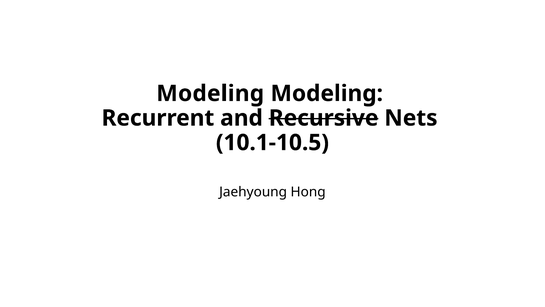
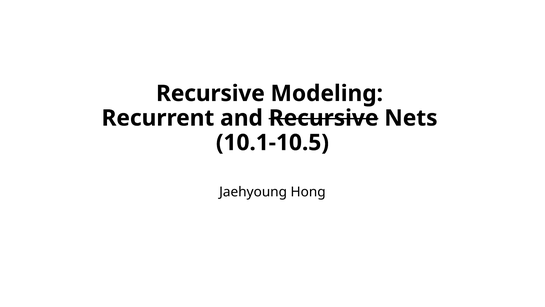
Modeling: Modeling -> Recursive (210, 93)
